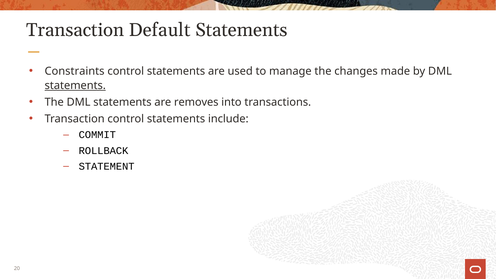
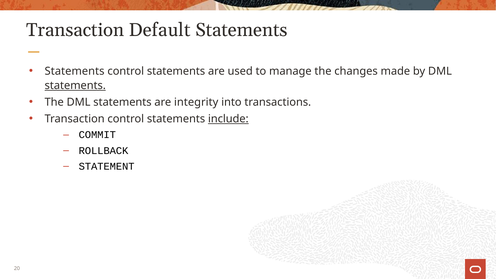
Constraints: Constraints -> Statements (75, 71)
removes: removes -> integrity (196, 102)
include underline: none -> present (228, 119)
